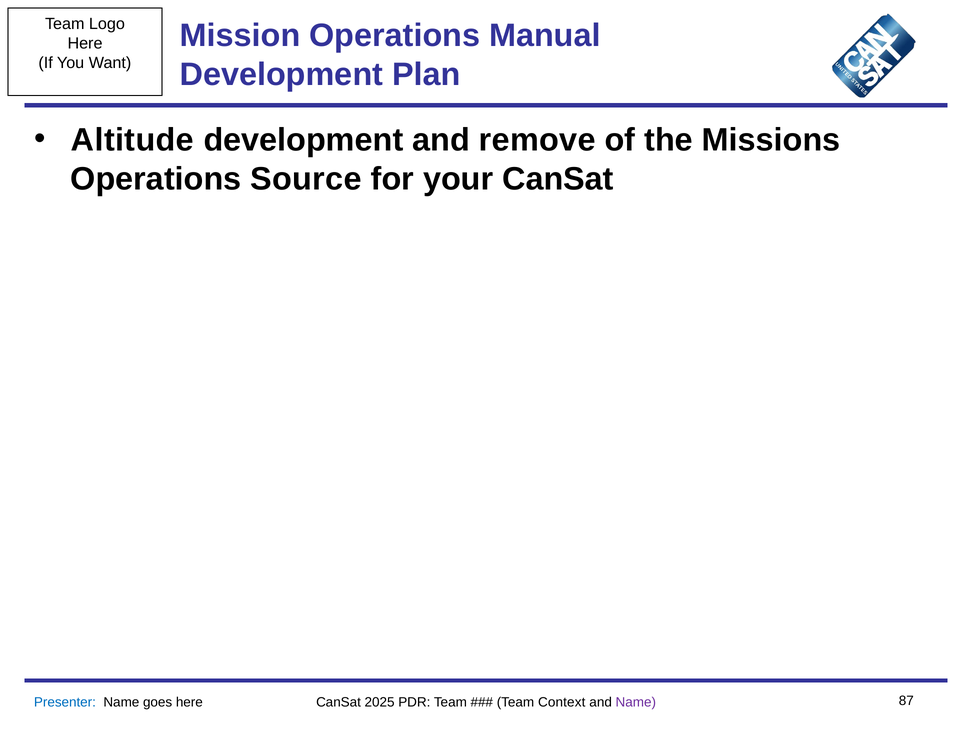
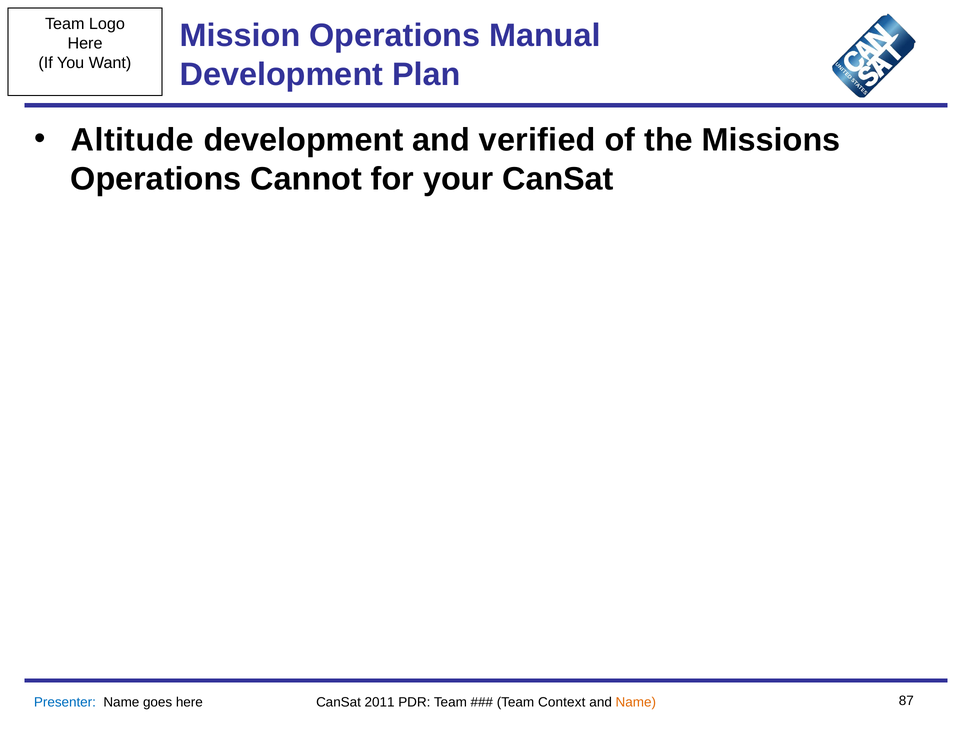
remove: remove -> verified (537, 140)
Source: Source -> Cannot (306, 179)
2025: 2025 -> 2011 (380, 702)
Name colour: purple -> orange (636, 702)
